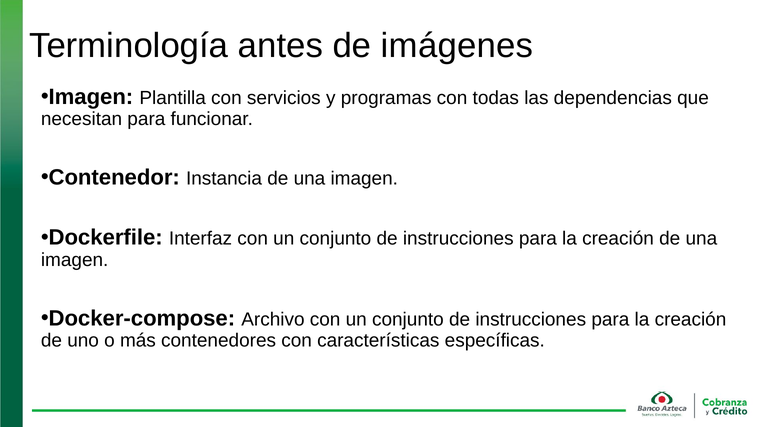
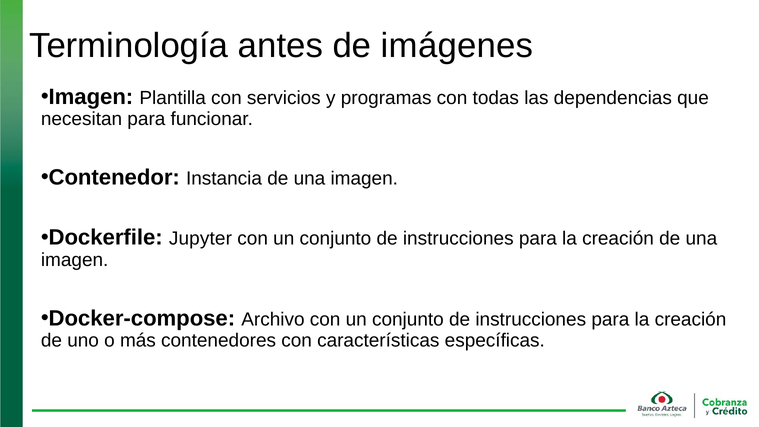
Interfaz: Interfaz -> Jupyter (200, 239)
